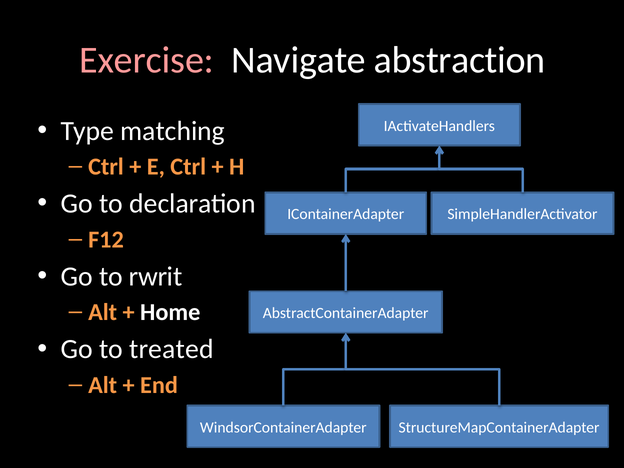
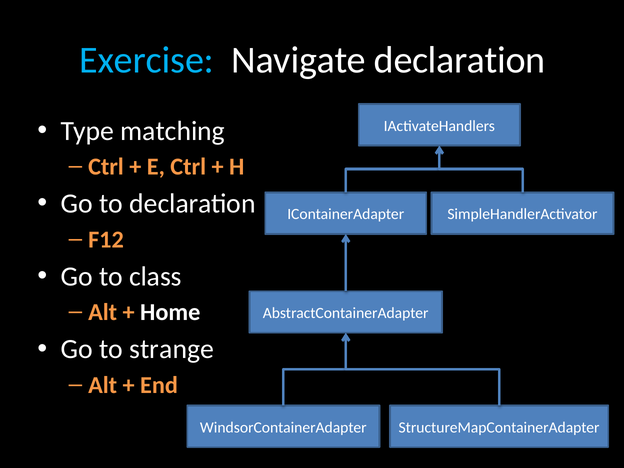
Exercise colour: pink -> light blue (147, 60)
Navigate abstraction: abstraction -> declaration (460, 60)
rwrit: rwrit -> class (155, 277)
treated: treated -> strange (172, 349)
